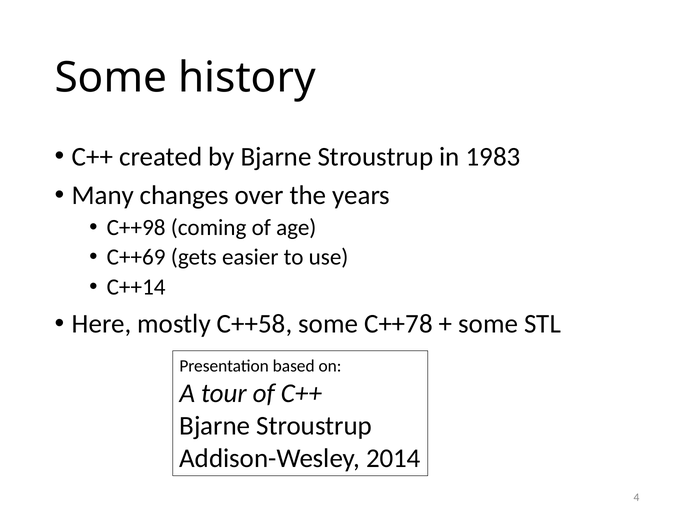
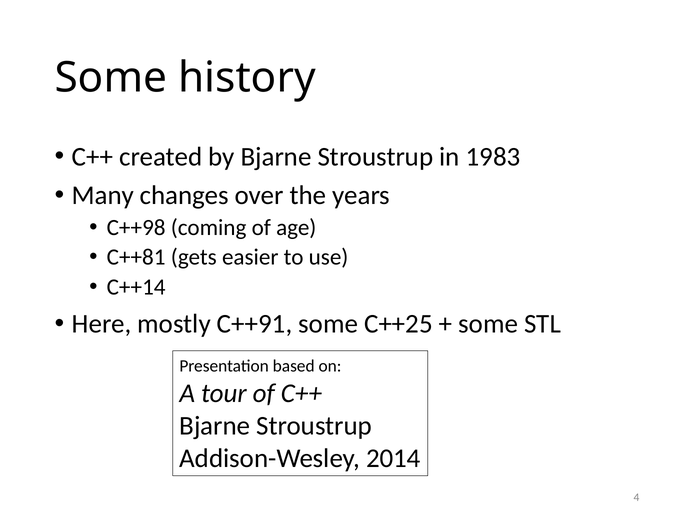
C++69: C++69 -> C++81 (136, 257)
C++58: C++58 -> C++91 (255, 323)
C++78: C++78 -> C++25 (398, 323)
